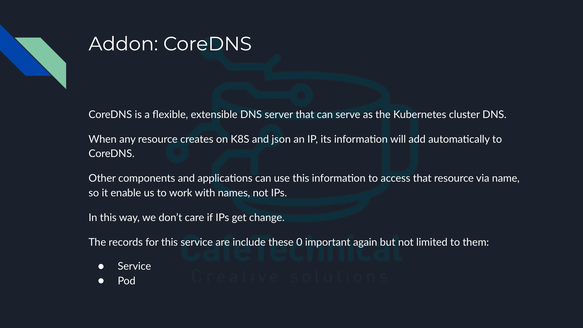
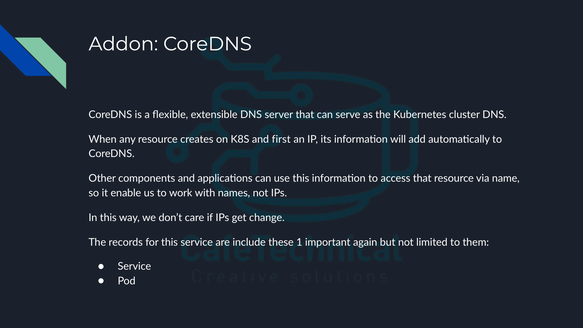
json: json -> first (281, 139)
0: 0 -> 1 (299, 242)
